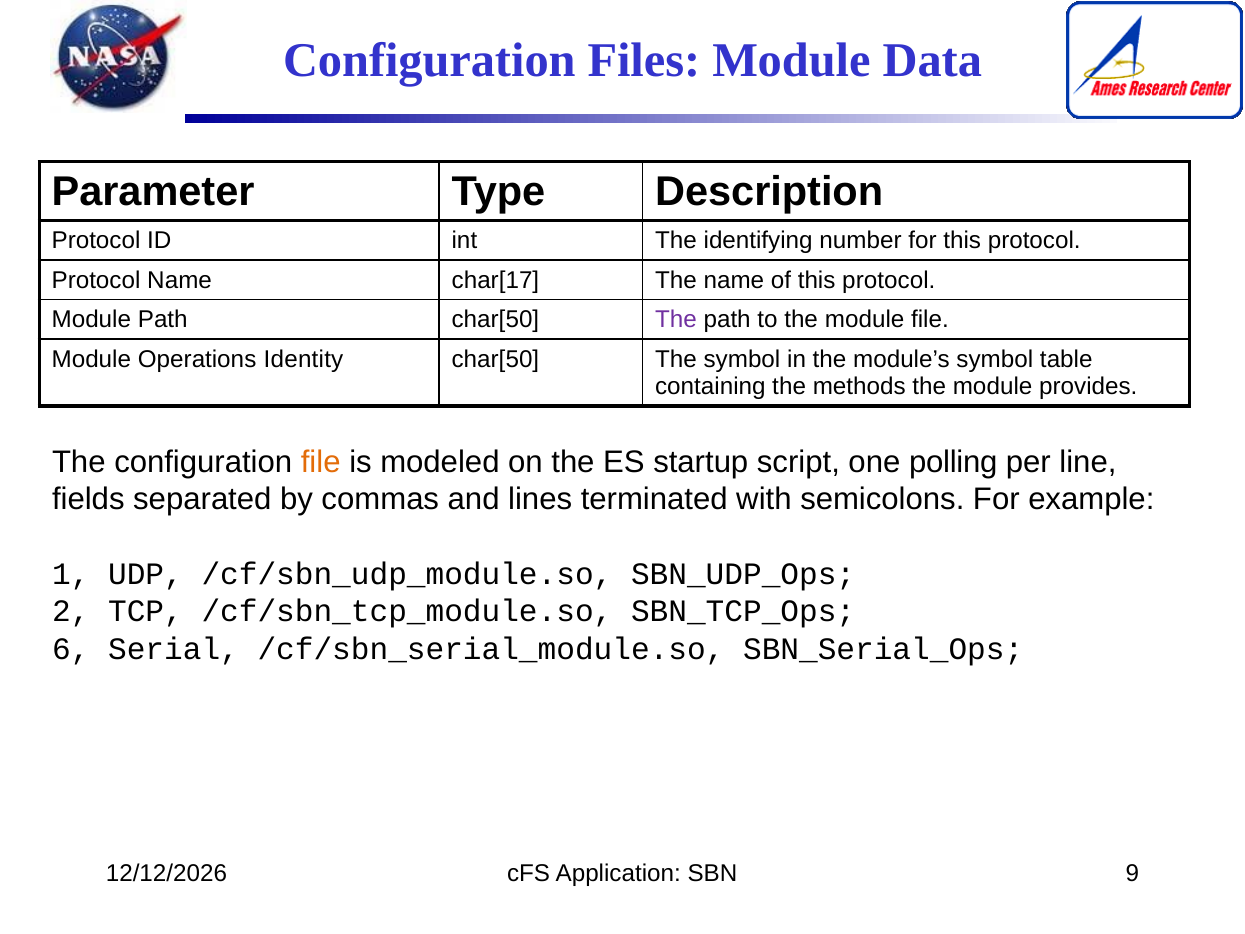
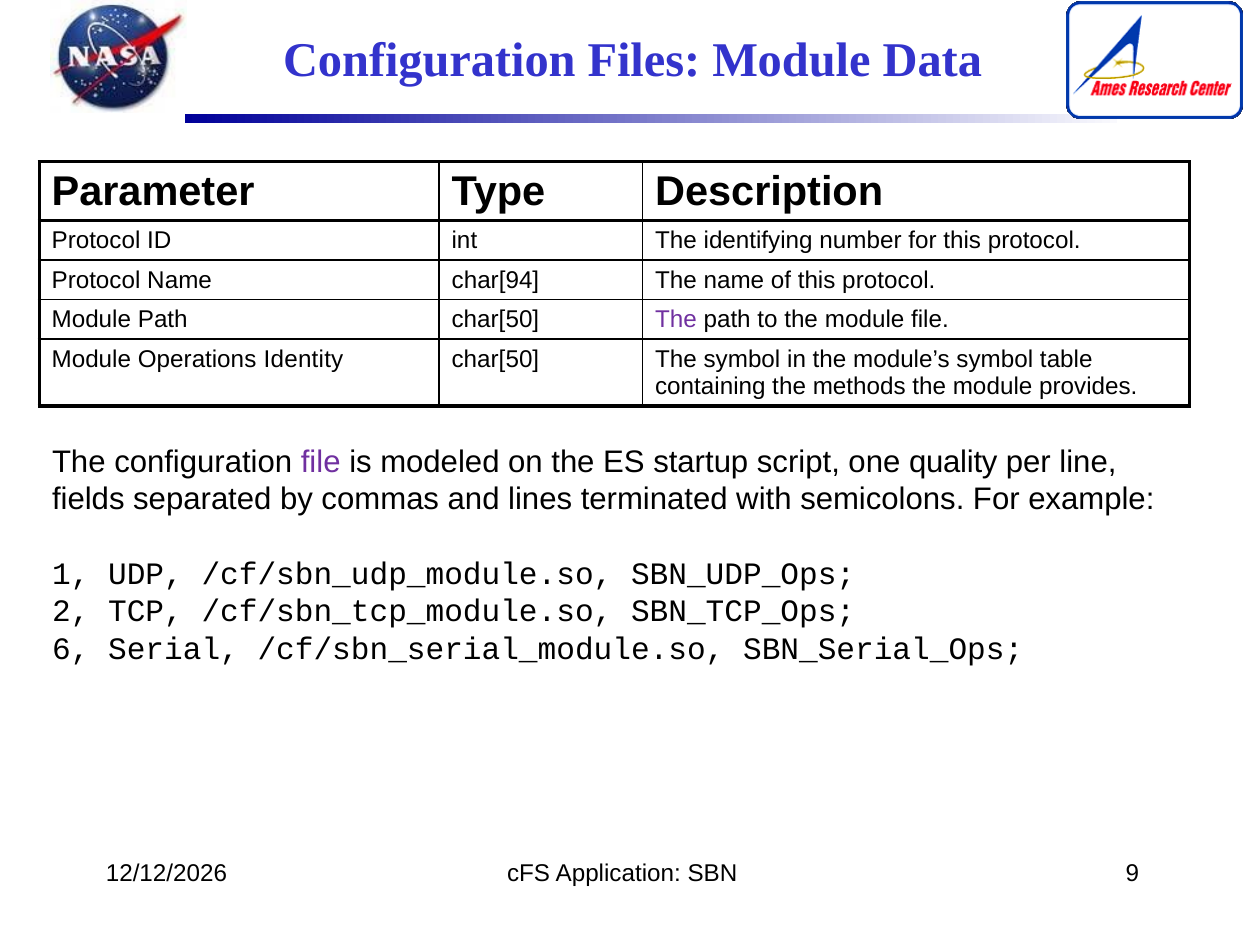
char[17: char[17 -> char[94 (495, 280)
file colour: orange -> purple (321, 462)
polling: polling -> quality (953, 462)
